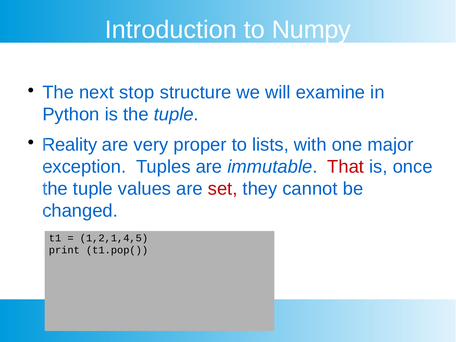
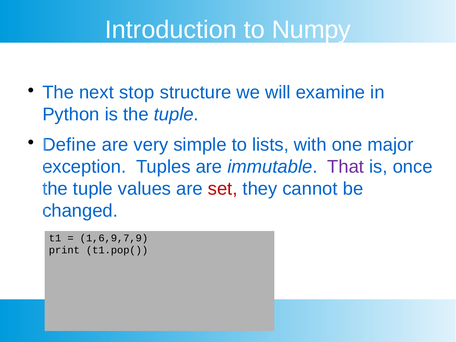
Reality: Reality -> Define (69, 145)
proper: proper -> simple (200, 145)
That colour: red -> purple (346, 167)
1,2,1,4,5: 1,2,1,4,5 -> 1,6,9,7,9 (114, 238)
